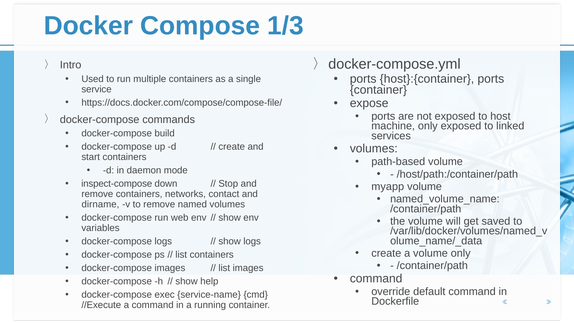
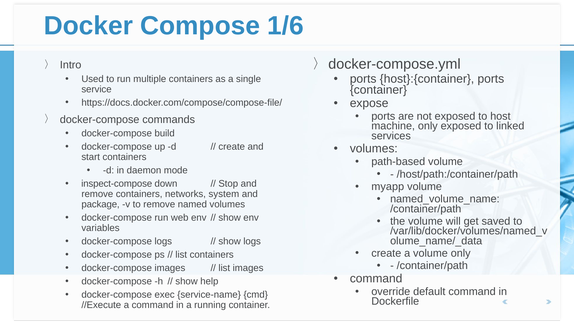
1/3: 1/3 -> 1/6 (286, 26)
contact: contact -> system (224, 194)
dirname: dirname -> package (101, 204)
